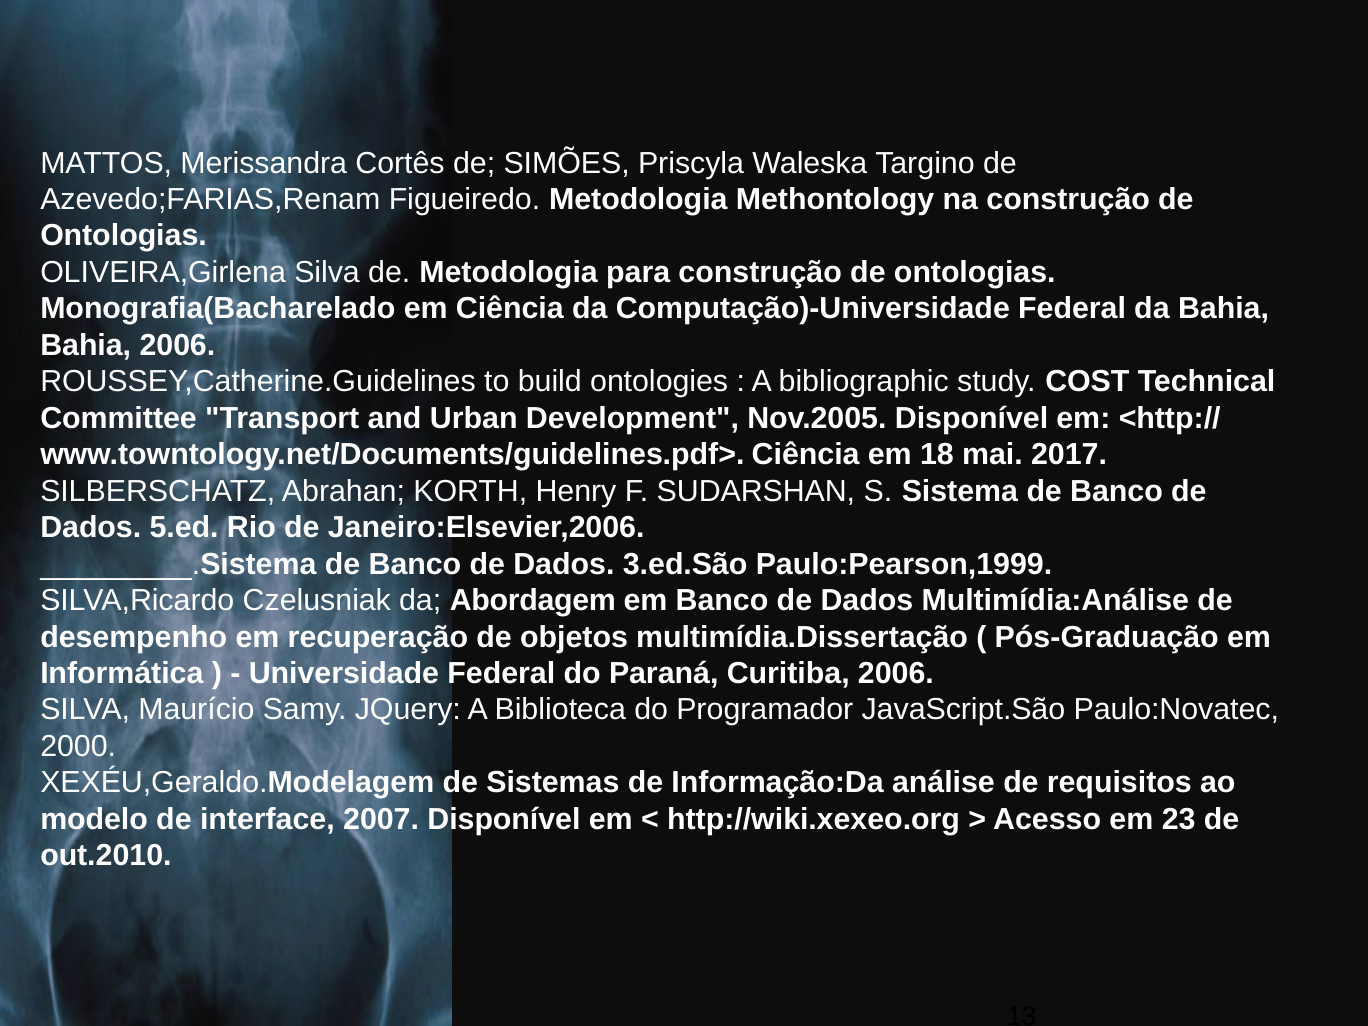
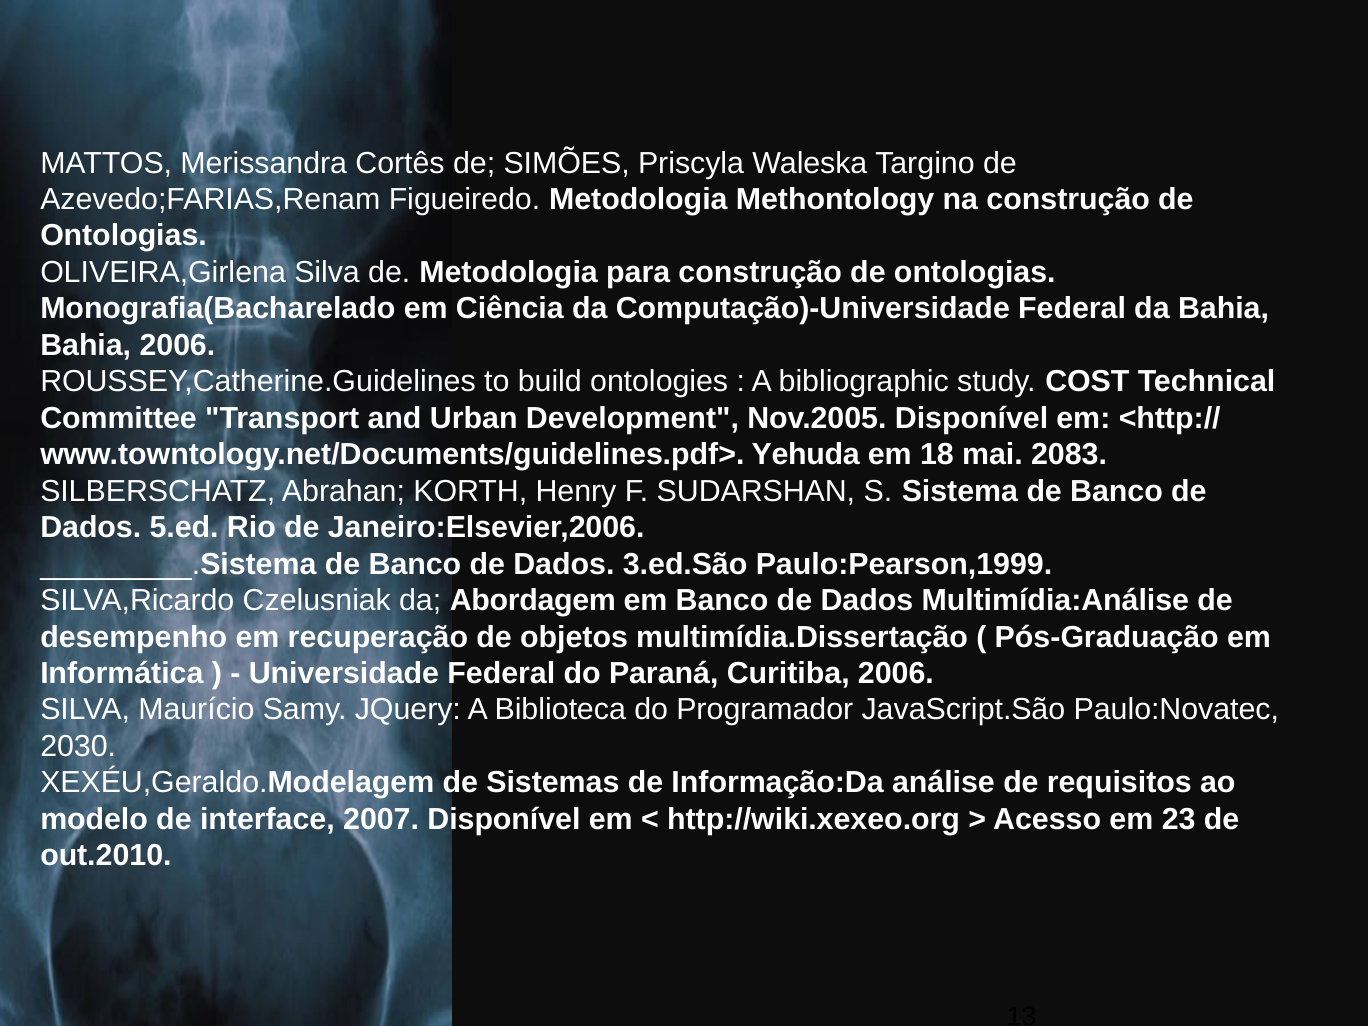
www.towntology.net/Documents/guidelines.pdf> Ciência: Ciência -> Yehuda (806, 455)
2017: 2017 -> 2083 (1069, 455)
2000: 2000 -> 2030 (78, 746)
